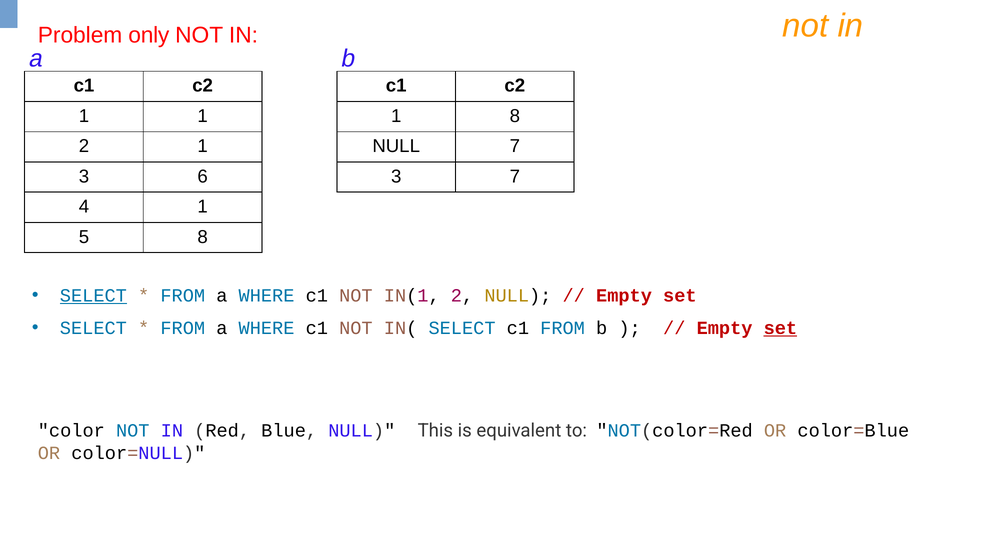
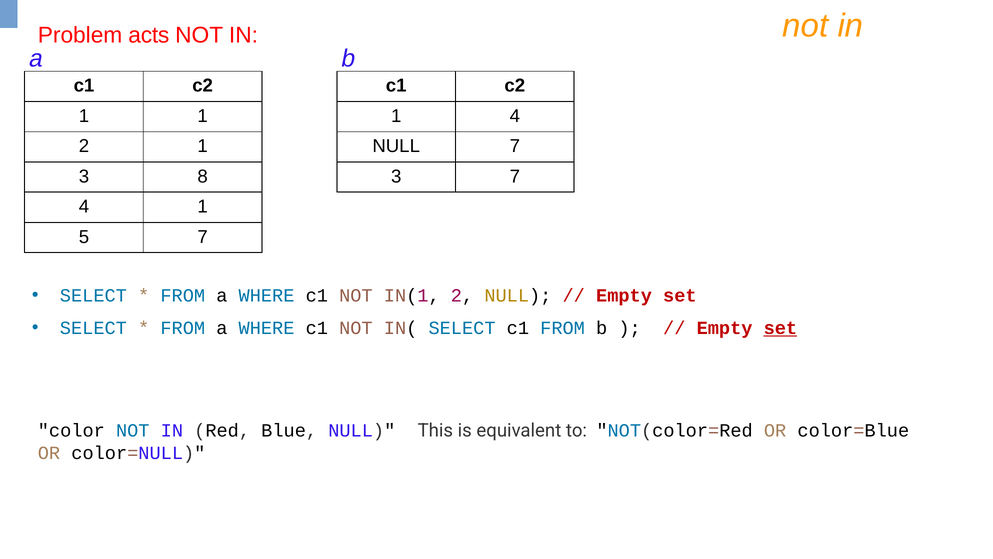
only: only -> acts (149, 35)
1 8: 8 -> 4 (515, 116)
6: 6 -> 8 (203, 176)
5 8: 8 -> 7 (203, 237)
SELECT underline: present -> none (93, 295)
